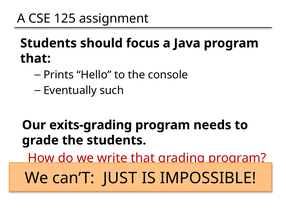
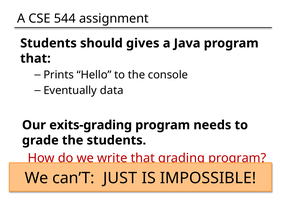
125: 125 -> 544 (65, 19)
focus: focus -> gives (143, 43)
such: such -> data (112, 91)
